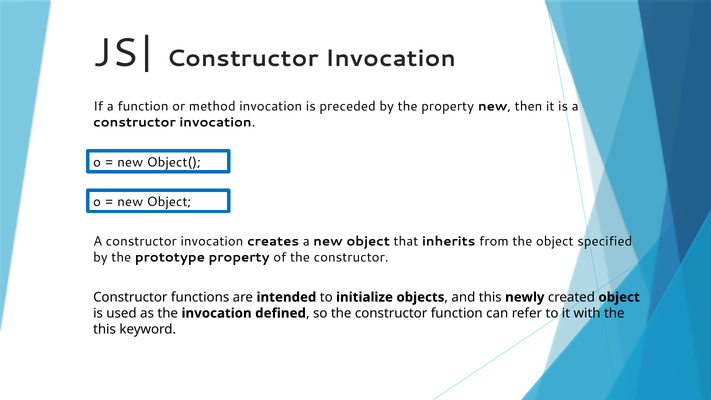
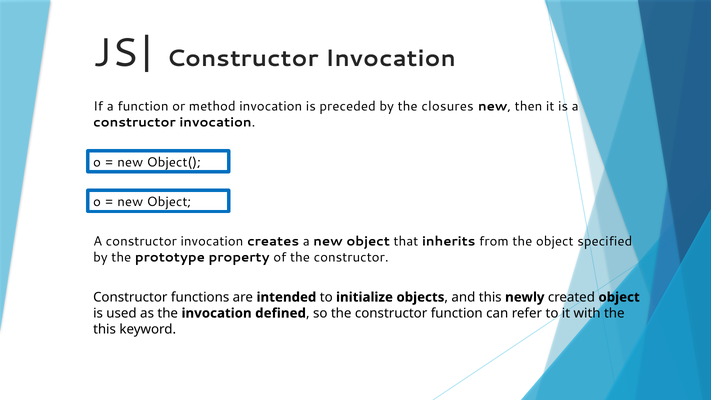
the property: property -> closures (448, 106)
